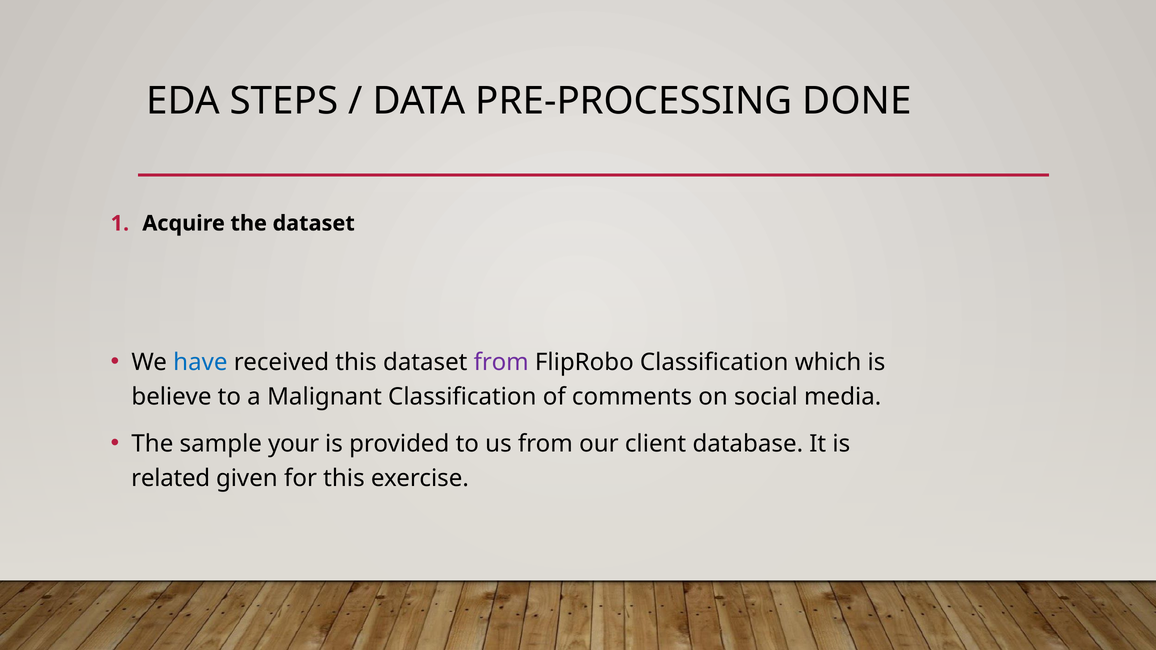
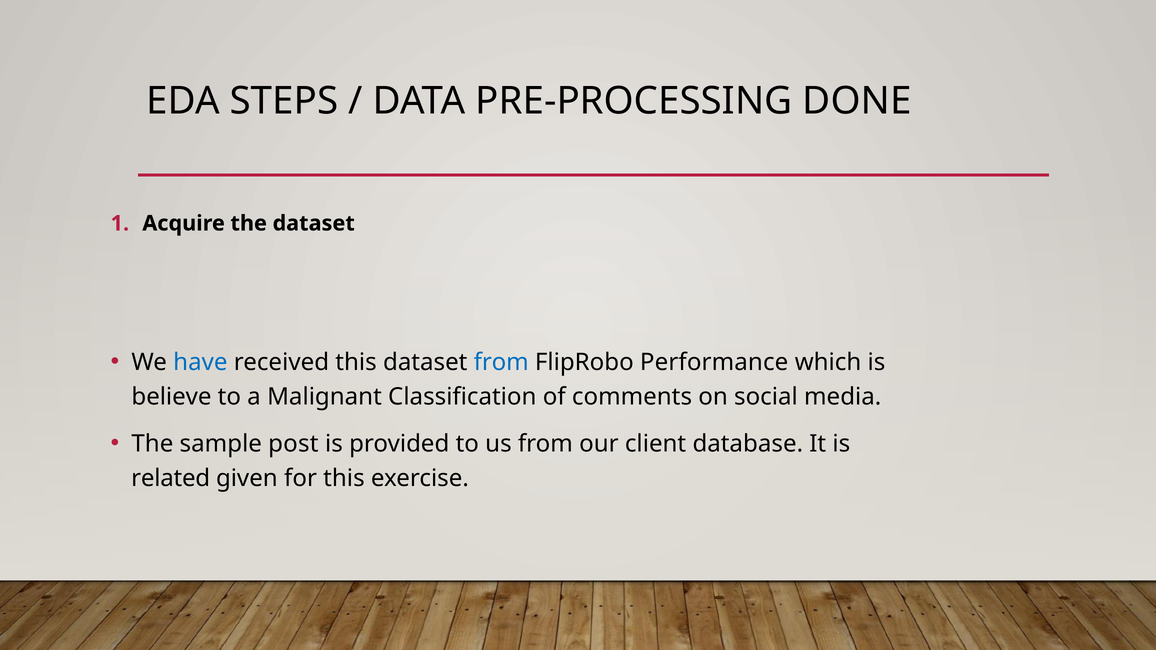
from colour: purple -> blue (501, 362)
FlipRobo Classification: Classification -> Performance (714, 362)
your: your -> post (293, 444)
